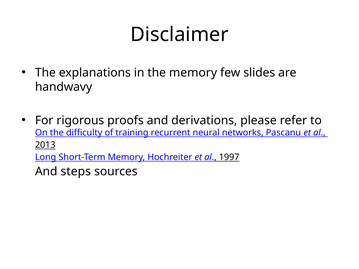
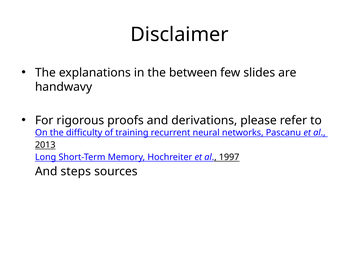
the memory: memory -> between (193, 73)
